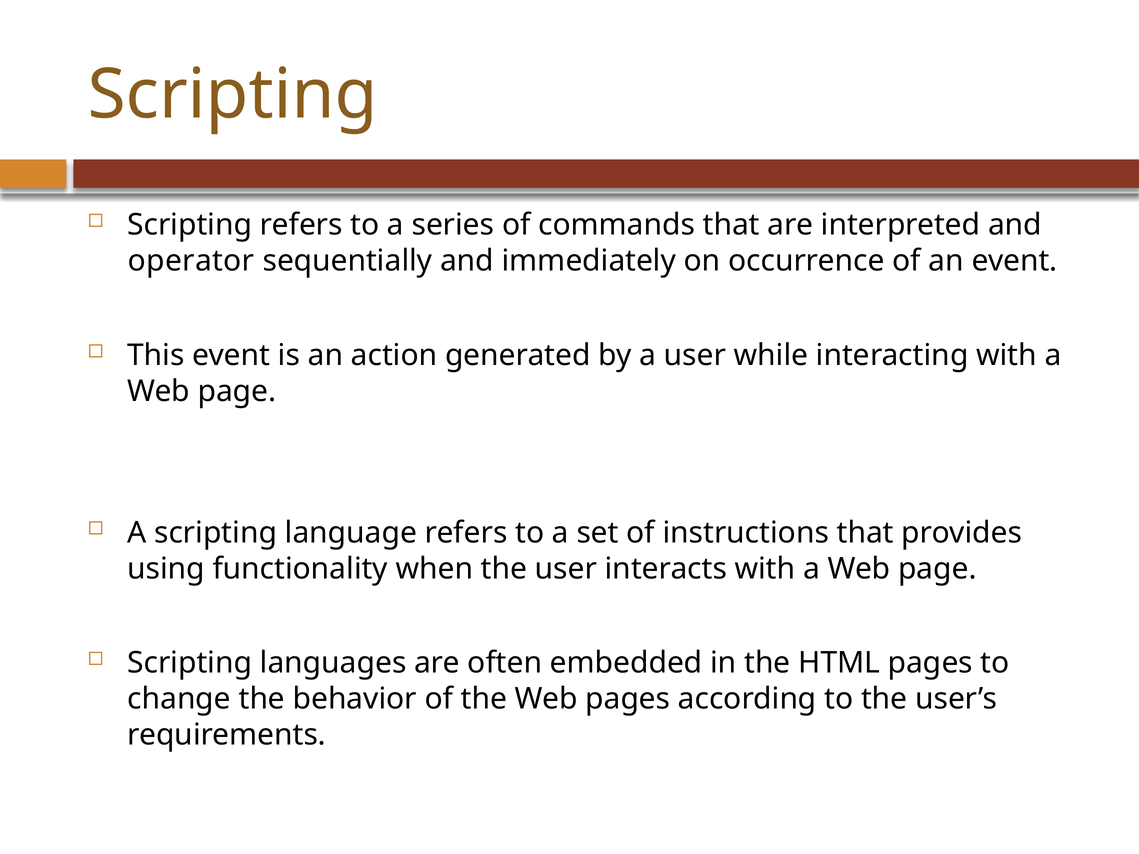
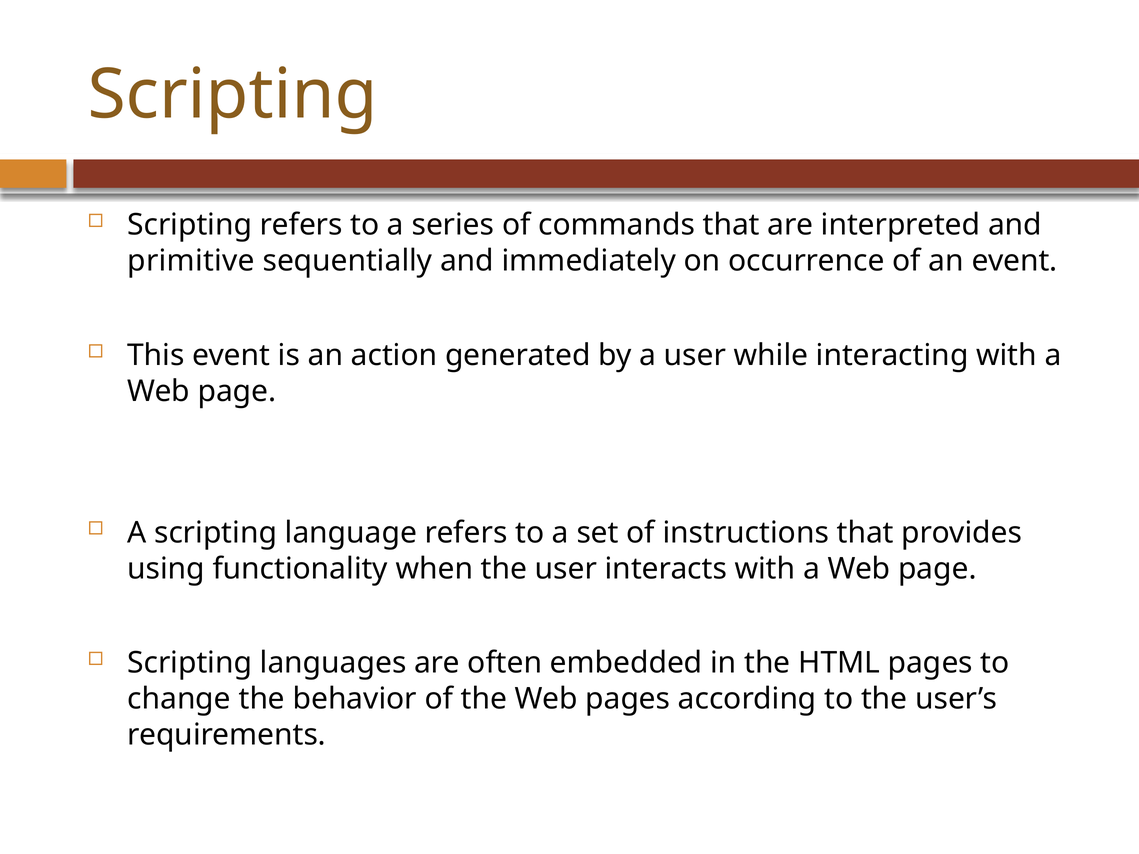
operator: operator -> primitive (191, 261)
